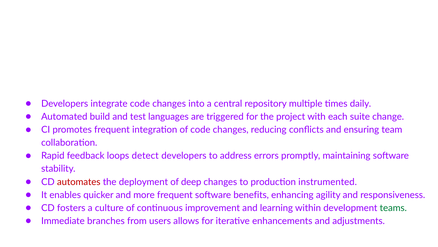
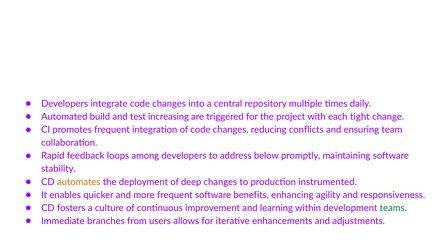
languages: languages -> increasing (169, 116)
suite: suite -> tight (360, 116)
detect: detect -> among (145, 155)
errors: errors -> below (266, 155)
automates colour: red -> orange (79, 181)
